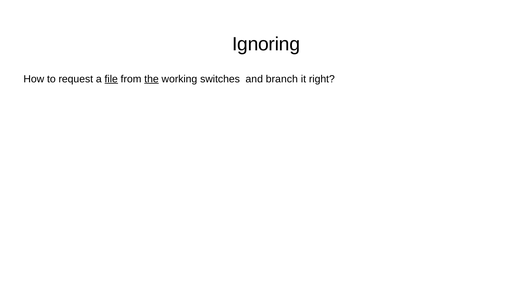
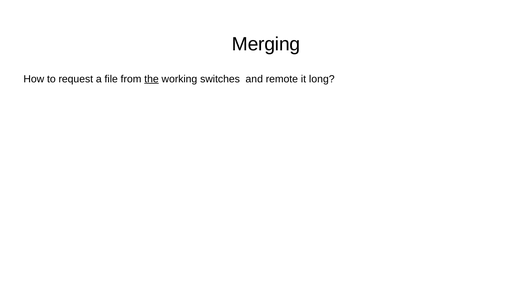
Ignoring: Ignoring -> Merging (266, 44)
file underline: present -> none (111, 79)
branch: branch -> remote (282, 79)
right: right -> long (322, 79)
